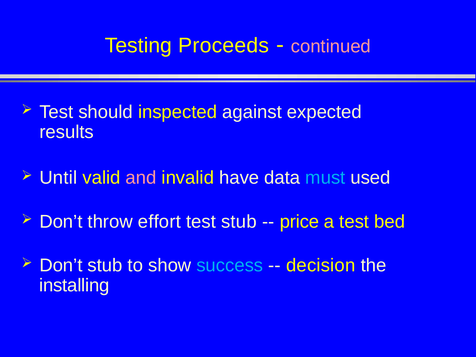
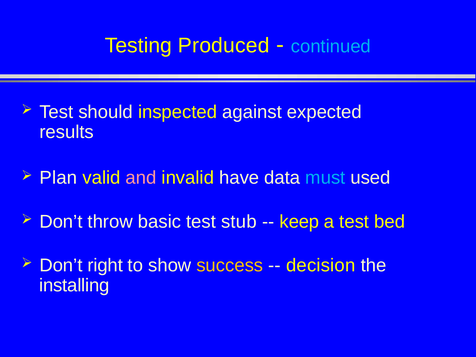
Proceeds: Proceeds -> Produced (224, 45)
continued colour: pink -> light blue (331, 46)
Until: Until -> Plan (58, 178)
effort: effort -> basic (160, 222)
price: price -> keep (299, 222)
Don’t stub: stub -> right (105, 265)
success colour: light blue -> yellow (230, 265)
